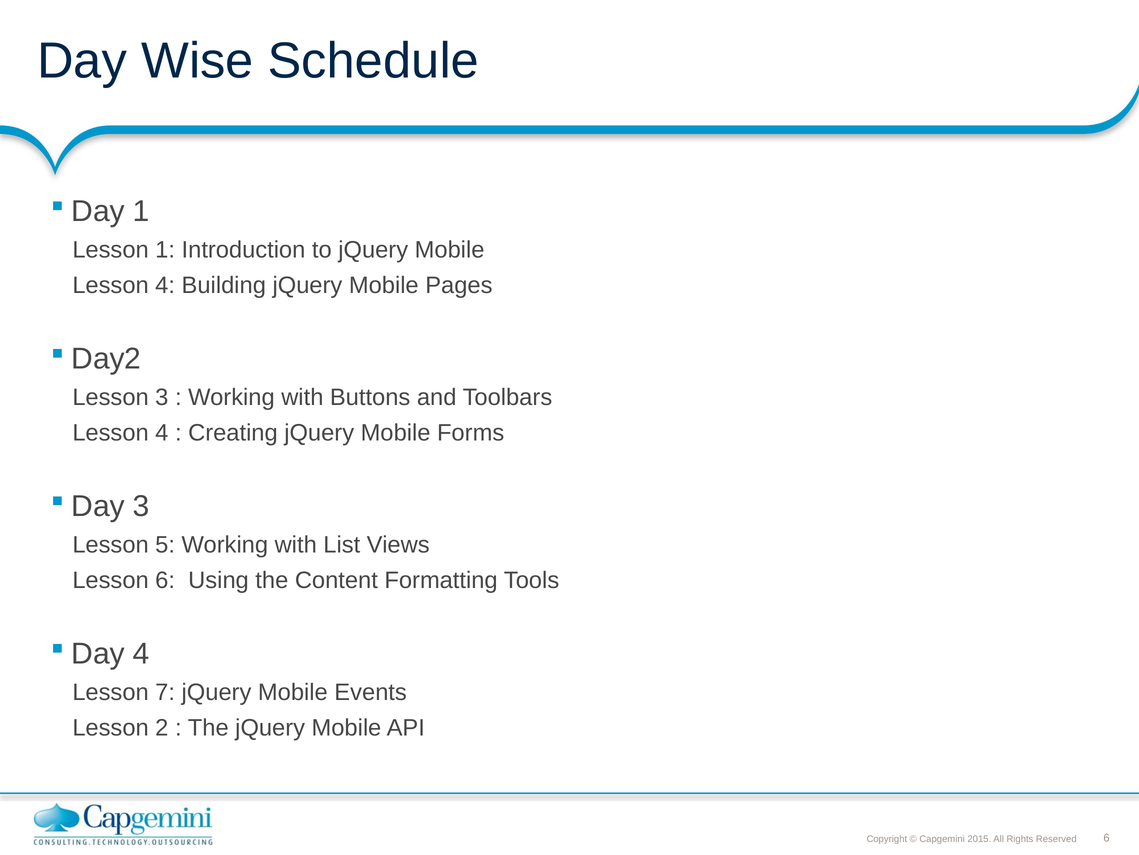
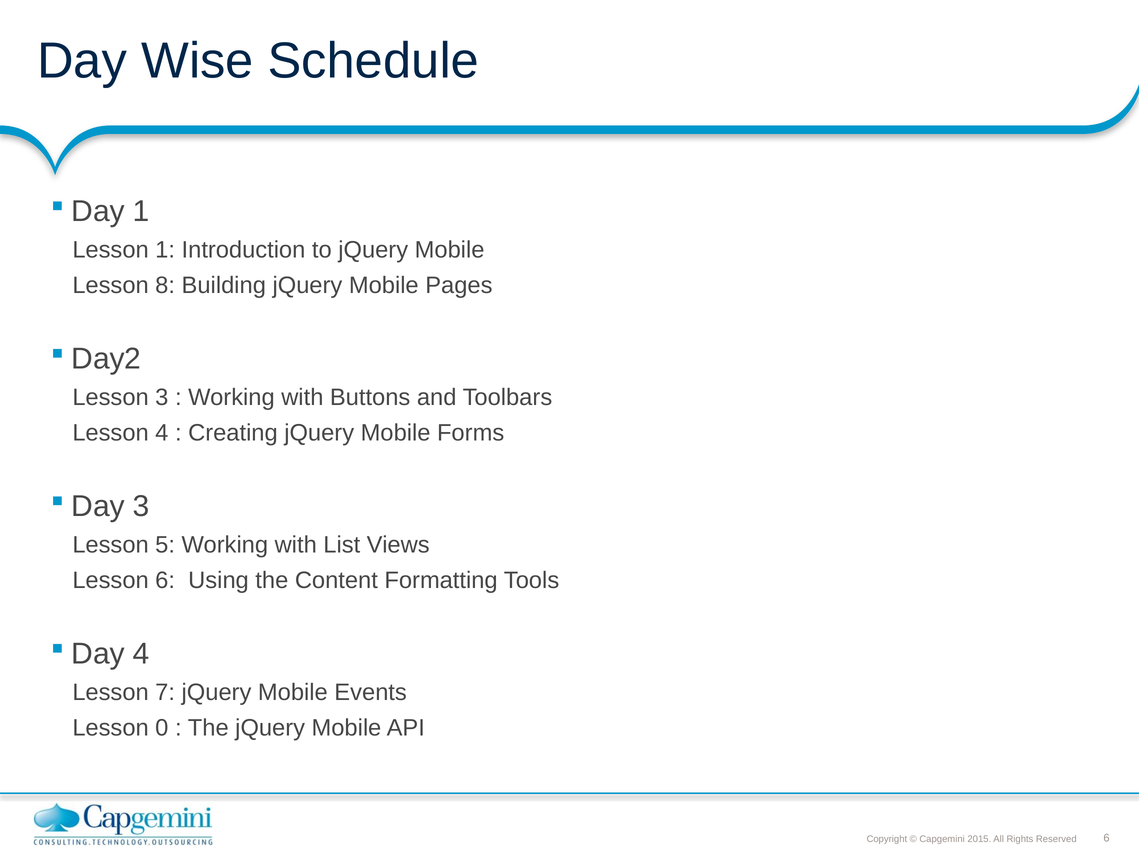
4: 4 -> 8 (165, 285)
2: 2 -> 0 (162, 727)
